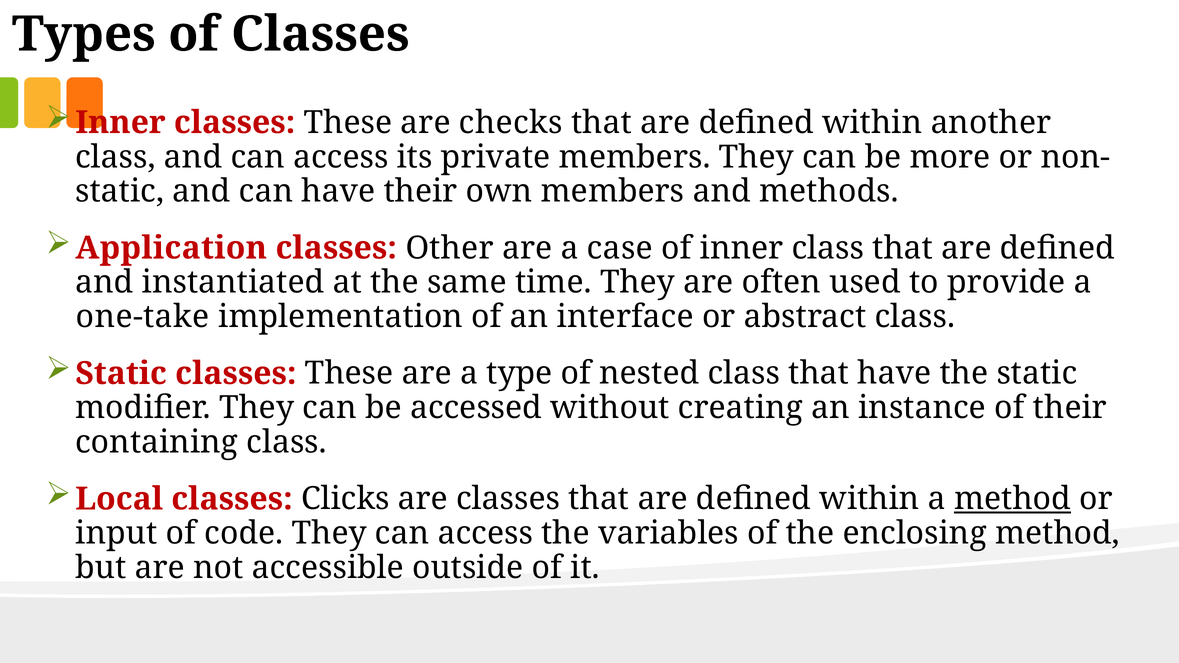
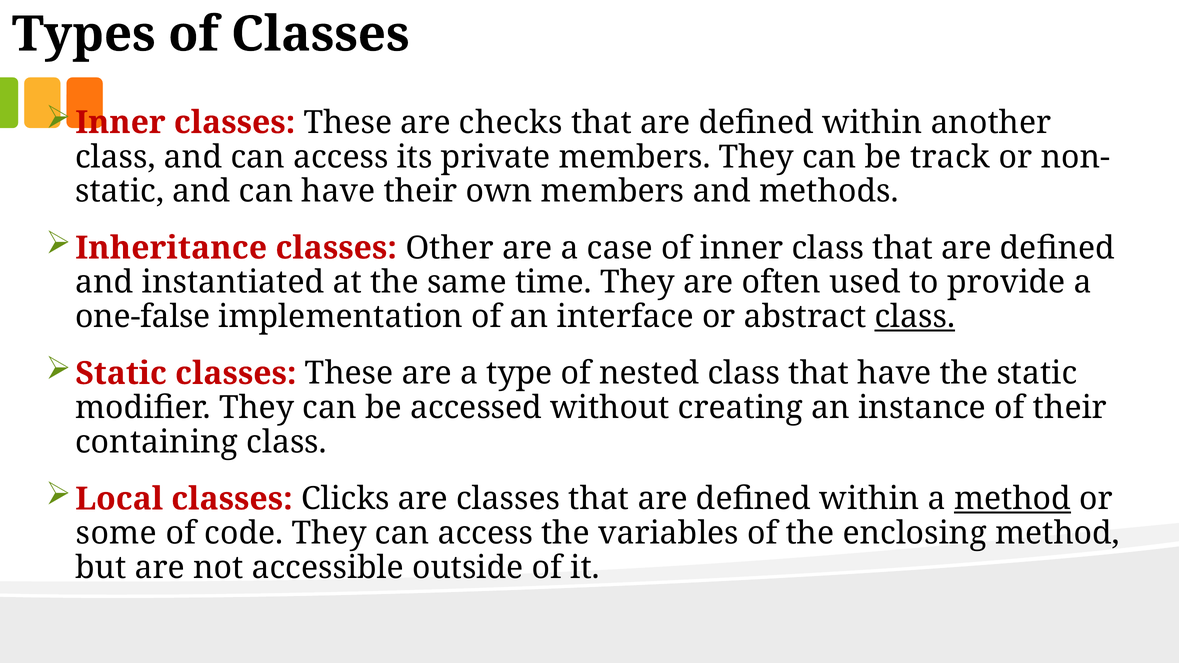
more: more -> track (950, 157)
Application: Application -> Inheritance (171, 248)
one-take: one-take -> one-false (143, 317)
class underline: none -> present (915, 317)
input: input -> some (116, 534)
